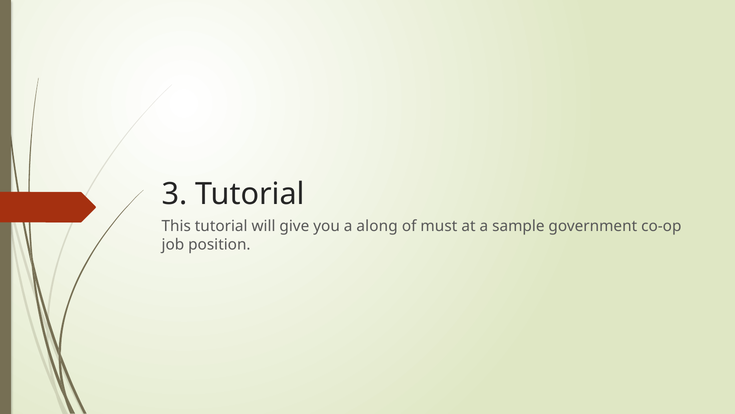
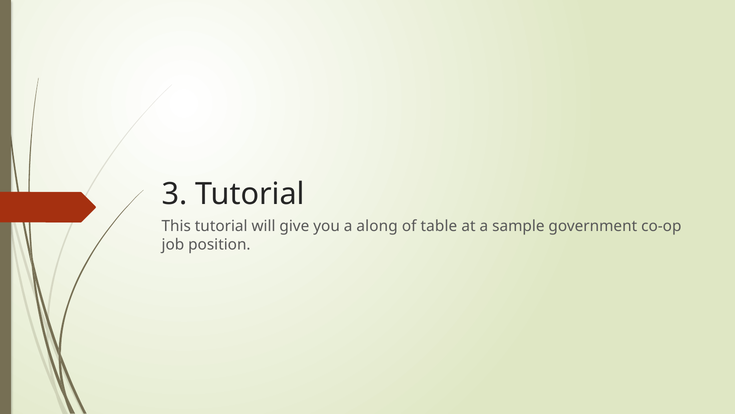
must: must -> table (439, 226)
